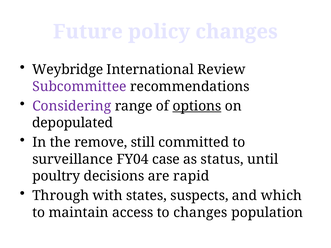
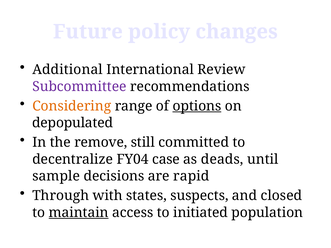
Weybridge: Weybridge -> Additional (68, 70)
Considering colour: purple -> orange (72, 106)
surveillance: surveillance -> decentralize (73, 159)
status: status -> deads (222, 159)
poultry: poultry -> sample (56, 176)
which: which -> closed (281, 196)
maintain underline: none -> present (79, 213)
to changes: changes -> initiated (201, 213)
